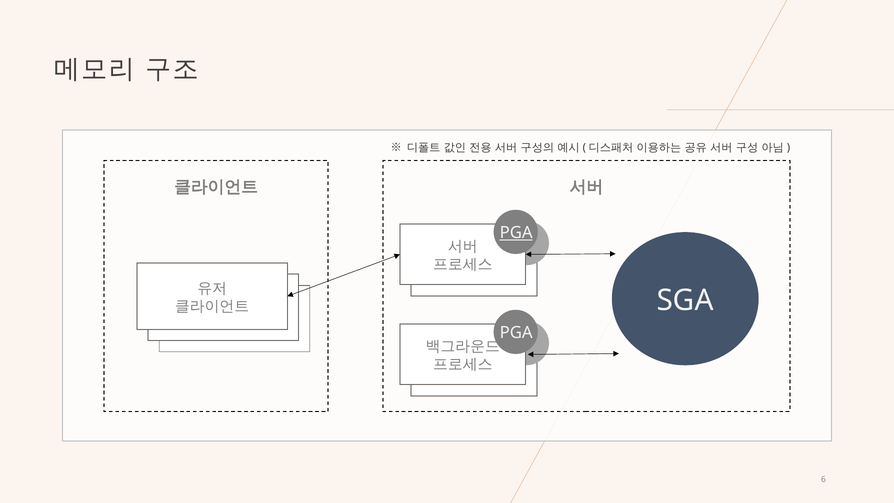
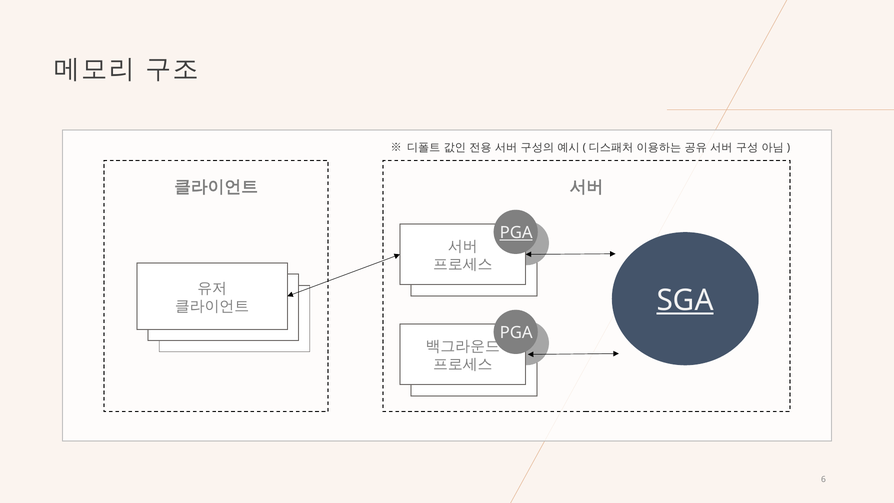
SGA underline: none -> present (685, 300)
